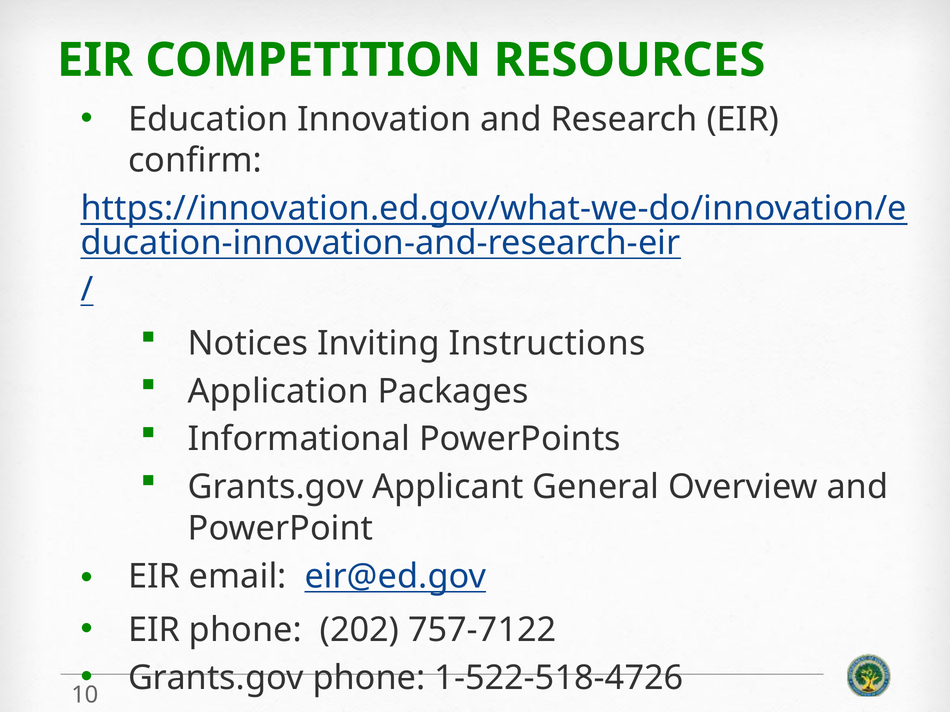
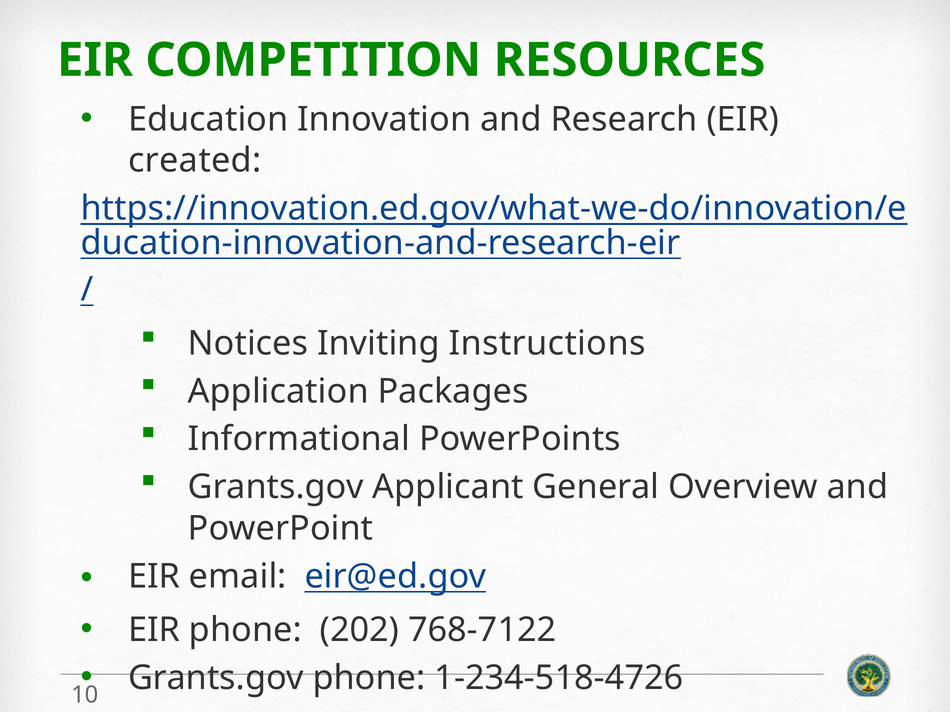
confirm: confirm -> created (195, 161)
757-7122: 757-7122 -> 768-7122 (482, 630)
1-522-518-4726: 1-522-518-4726 -> 1-234-518-4726 (559, 678)
